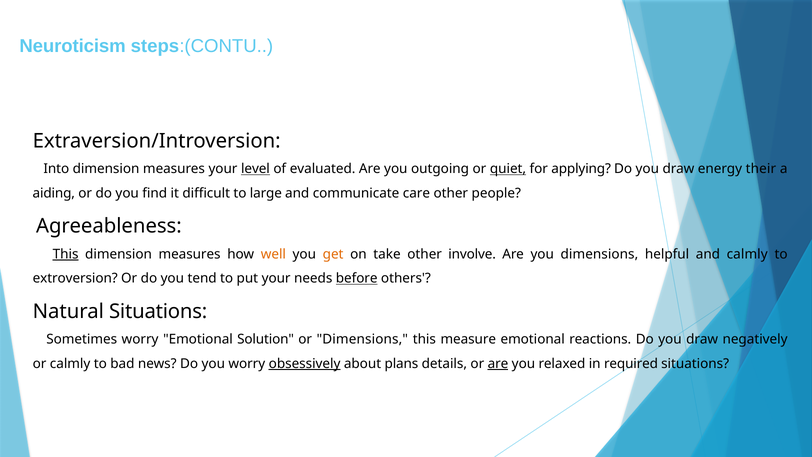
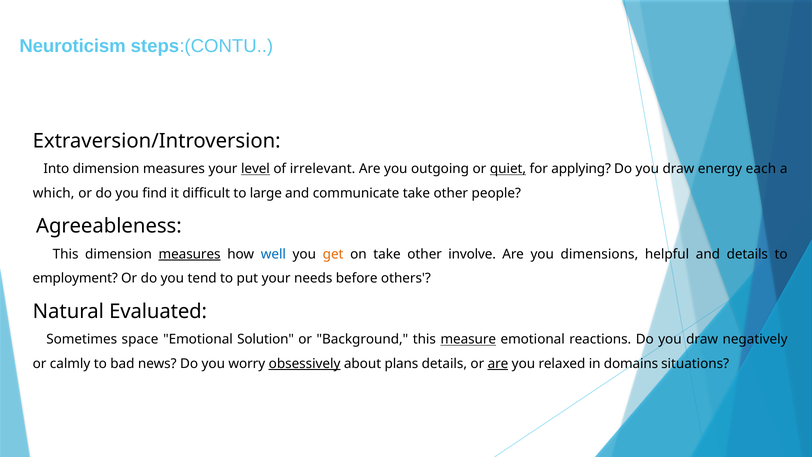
evaluated: evaluated -> irrelevant (323, 169)
their: their -> each (761, 169)
aiding: aiding -> which (54, 193)
communicate care: care -> take (416, 193)
This underline: present -> none (66, 254)
measures underline: none -> present (190, 254)
well colour: orange -> blue (273, 254)
and calmly: calmly -> details (747, 254)
extroversion: extroversion -> employment (75, 278)
before underline: present -> none (357, 278)
Natural Situations: Situations -> Evaluated (158, 311)
Sometimes worry: worry -> space (140, 339)
or Dimensions: Dimensions -> Background (362, 339)
measure underline: none -> present (468, 339)
required: required -> domains (631, 364)
